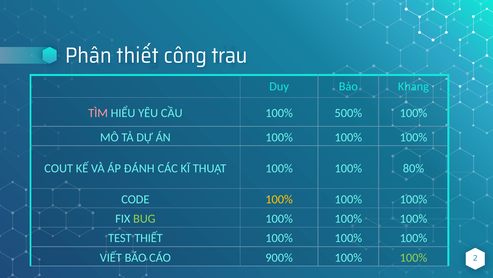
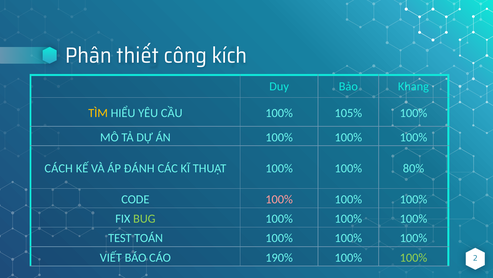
trau: trau -> kích (229, 55)
TÌM colour: pink -> yellow (98, 113)
500%: 500% -> 105% (348, 113)
COUT: COUT -> CÁCH (59, 168)
100% colour: yellow -> pink (279, 199)
TEST THIẾT: THIẾT -> TOÁN (149, 238)
900%: 900% -> 190% (279, 257)
